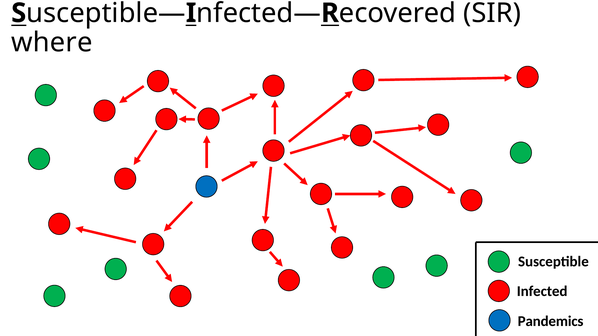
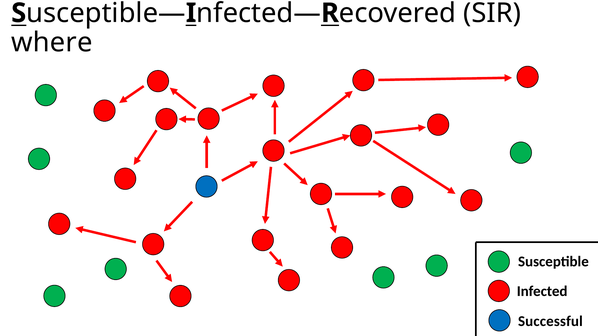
Pandemics: Pandemics -> Successful (550, 322)
